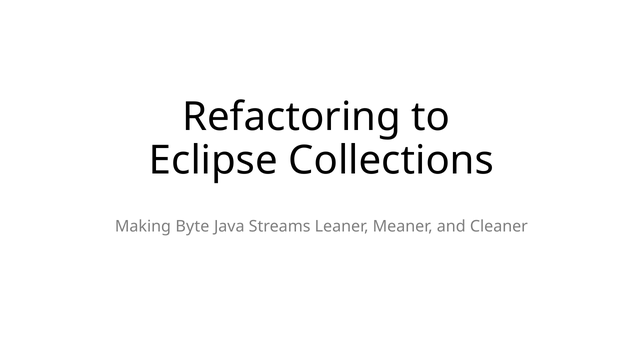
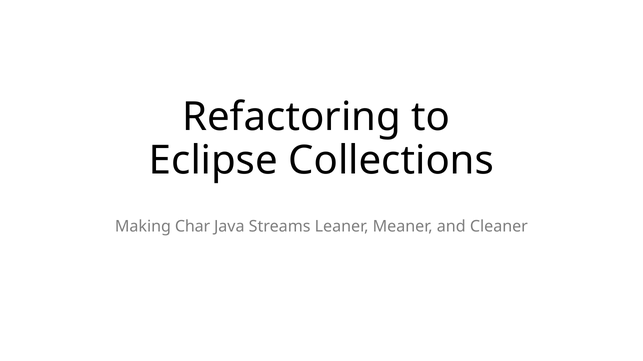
Byte: Byte -> Char (193, 227)
